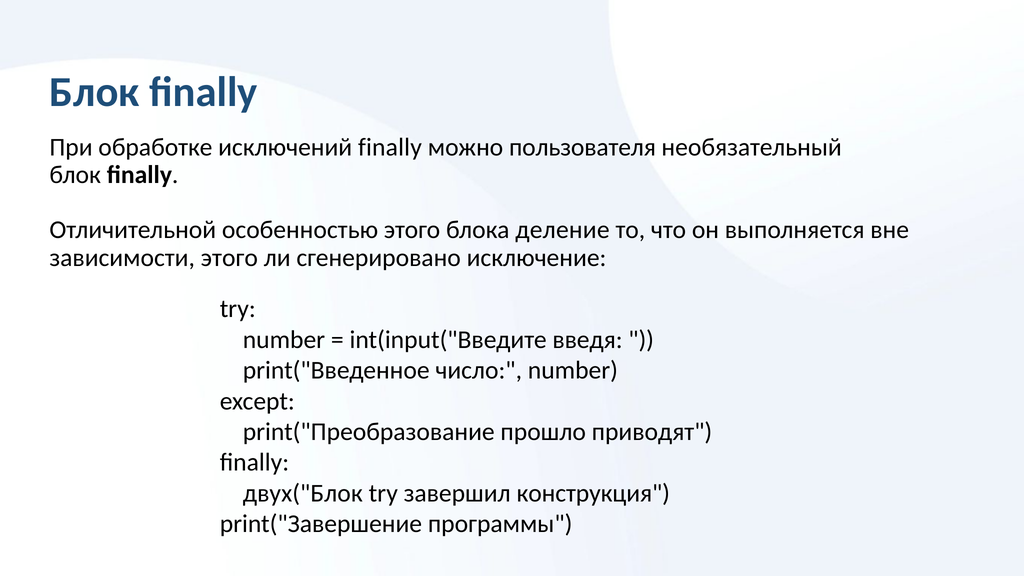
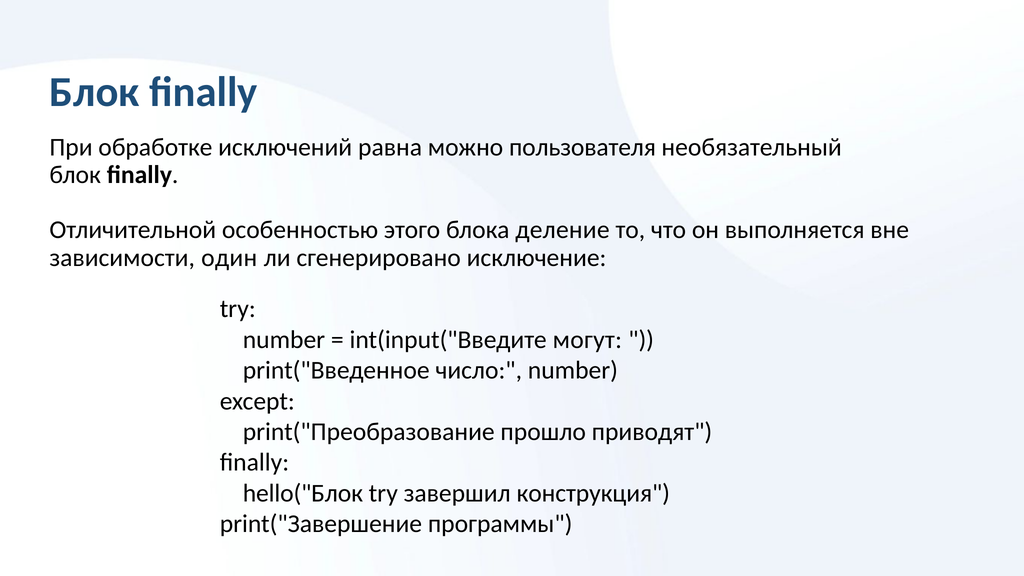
исключений finally: finally -> равна (390, 147)
зависимости этого: этого -> один (229, 258)
введя: введя -> могут (587, 340)
двух("Блок: двух("Блок -> hello("Блок (303, 493)
